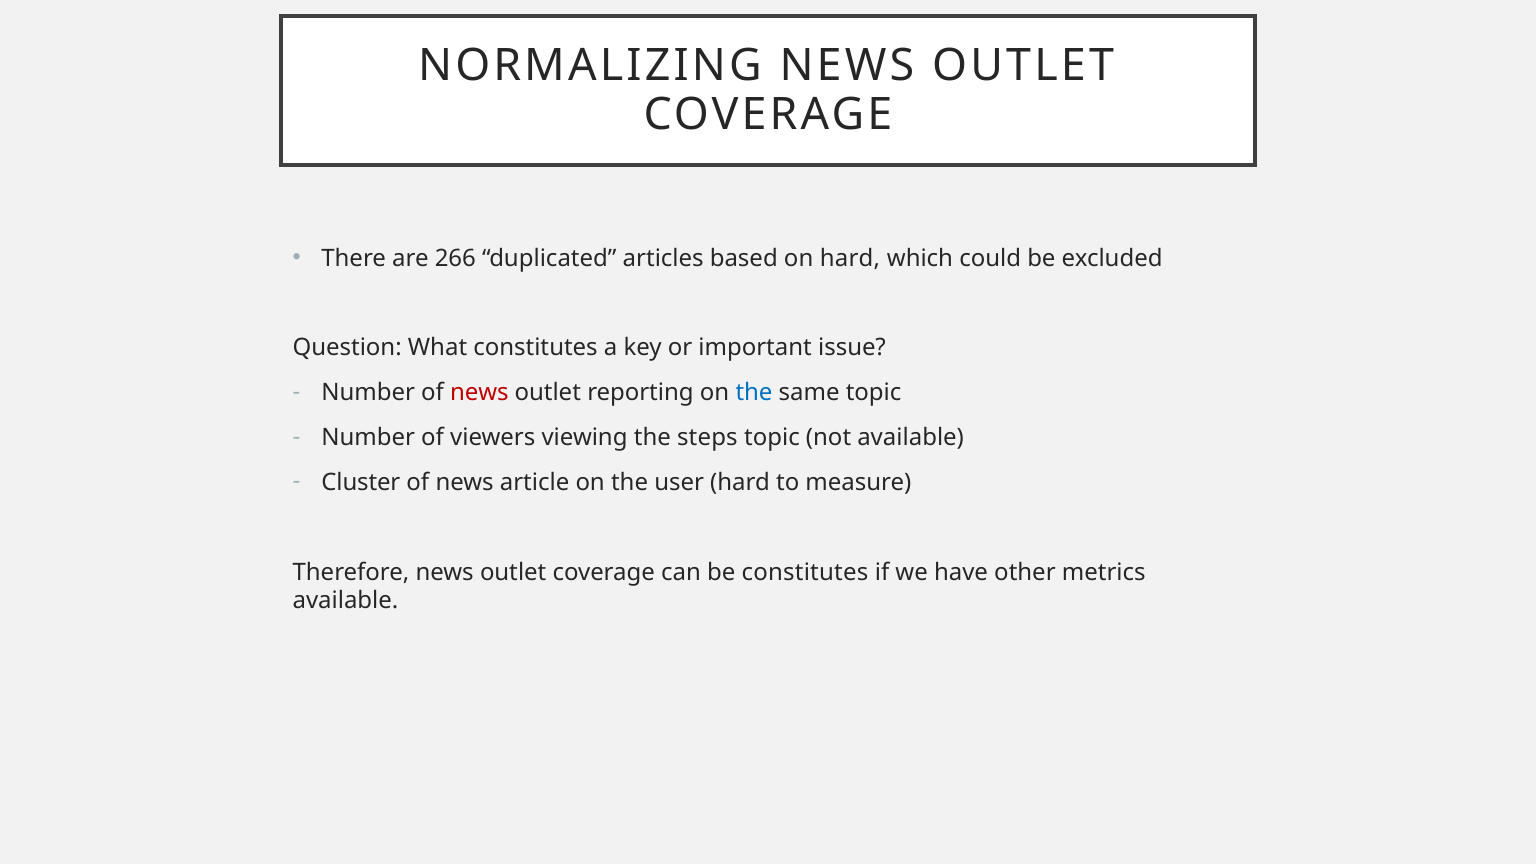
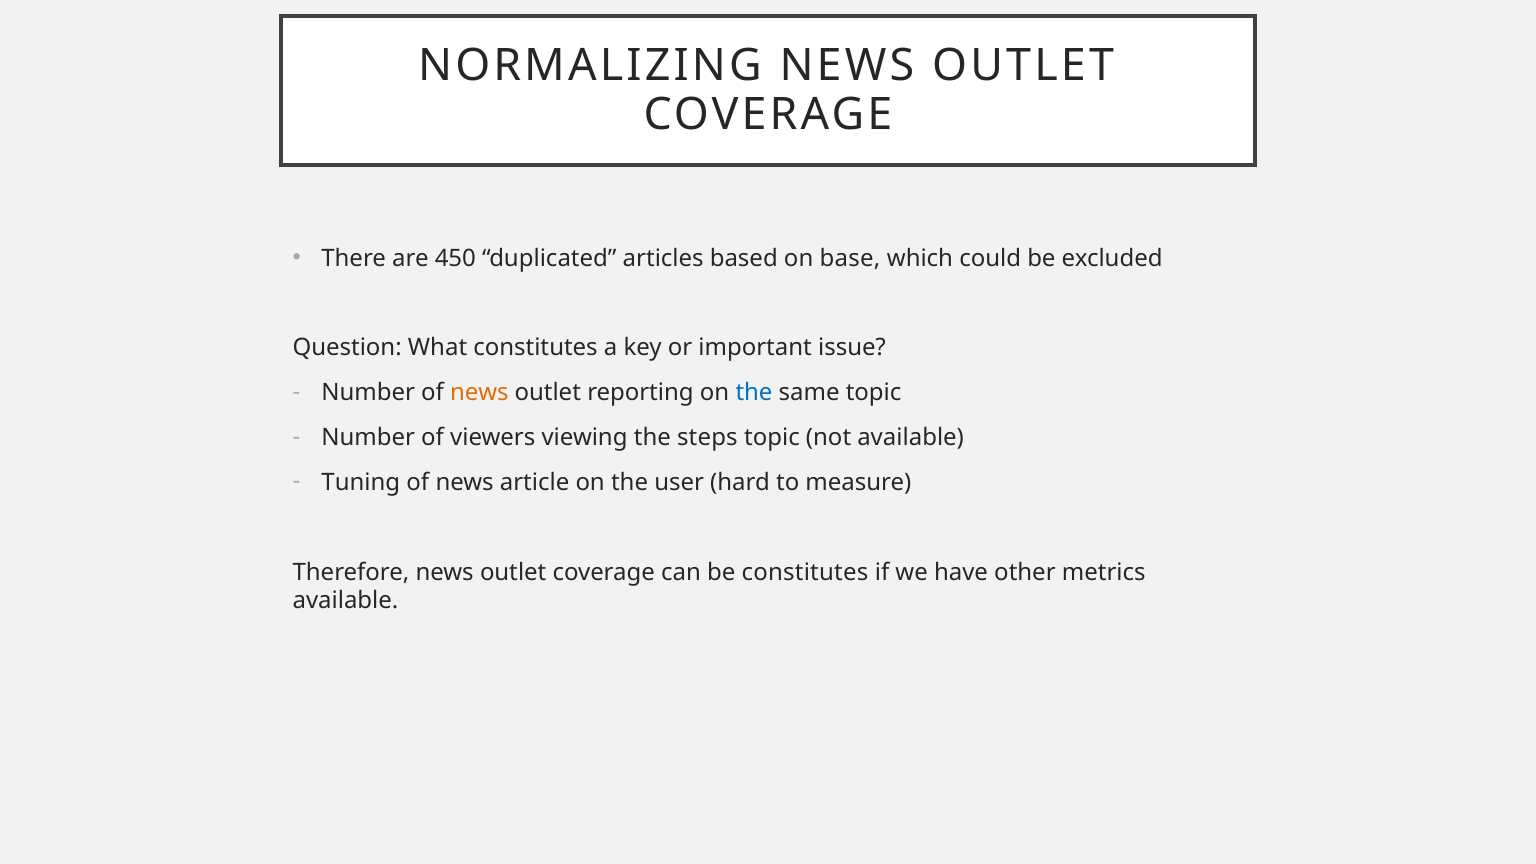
266: 266 -> 450 (455, 258)
on hard: hard -> base (850, 258)
news colour: red -> orange (479, 393)
Cluster: Cluster -> Tuning (361, 482)
